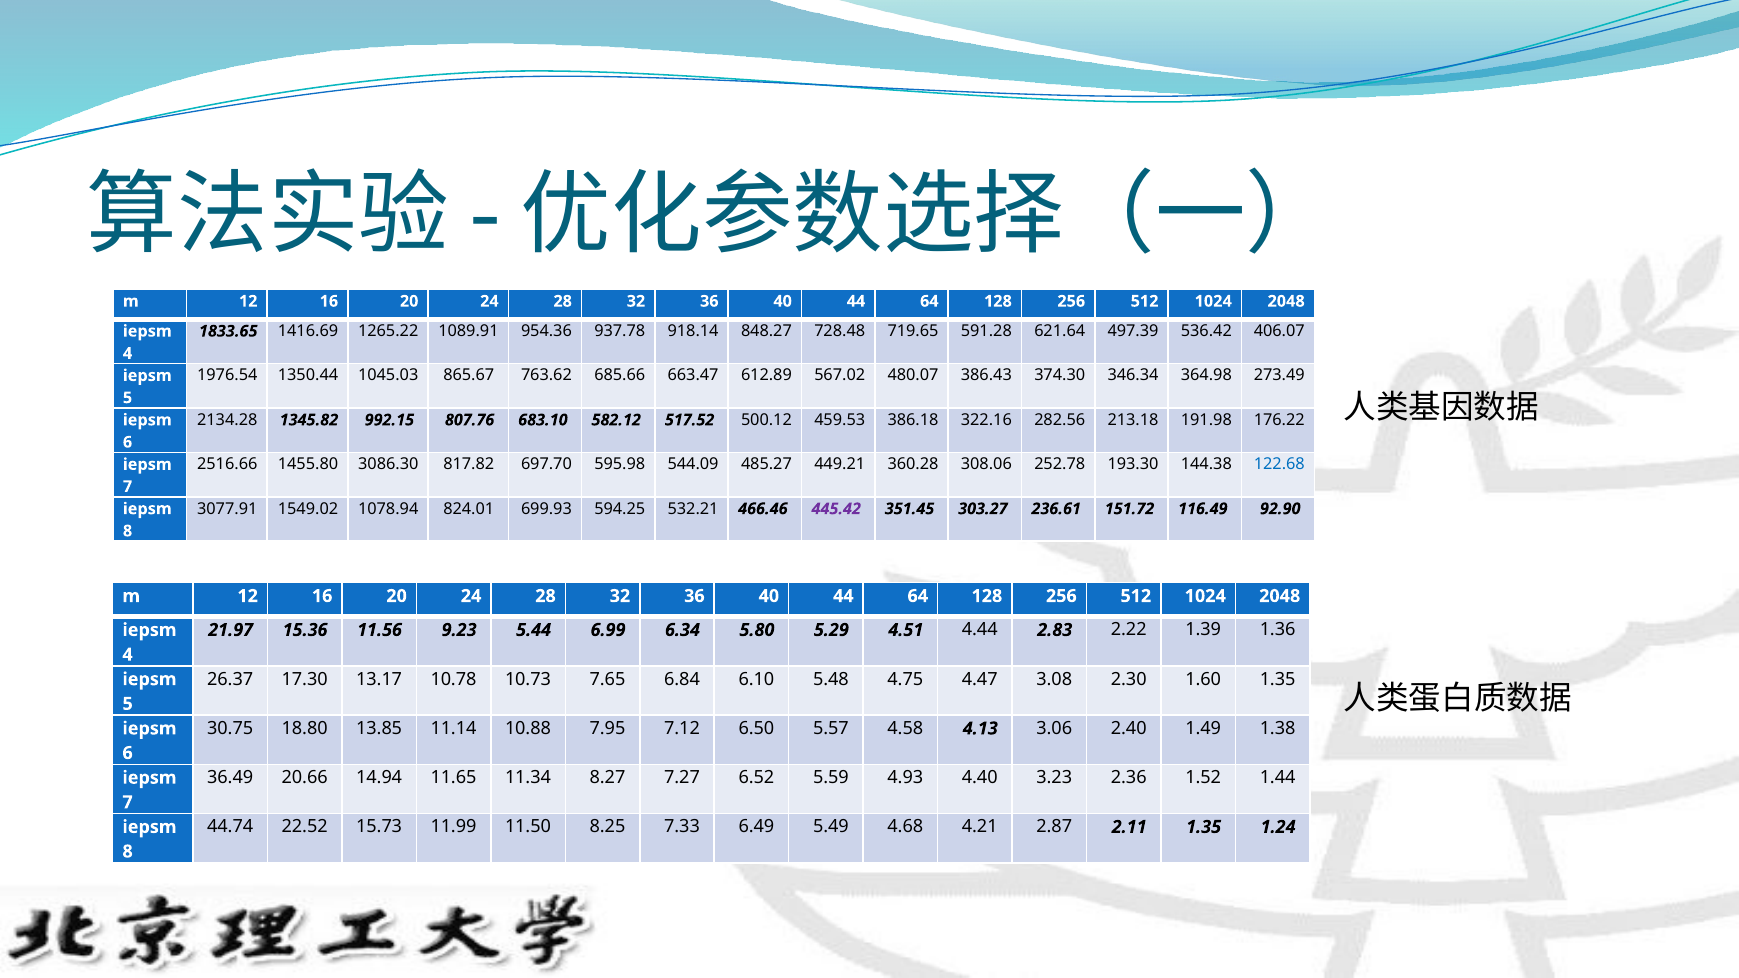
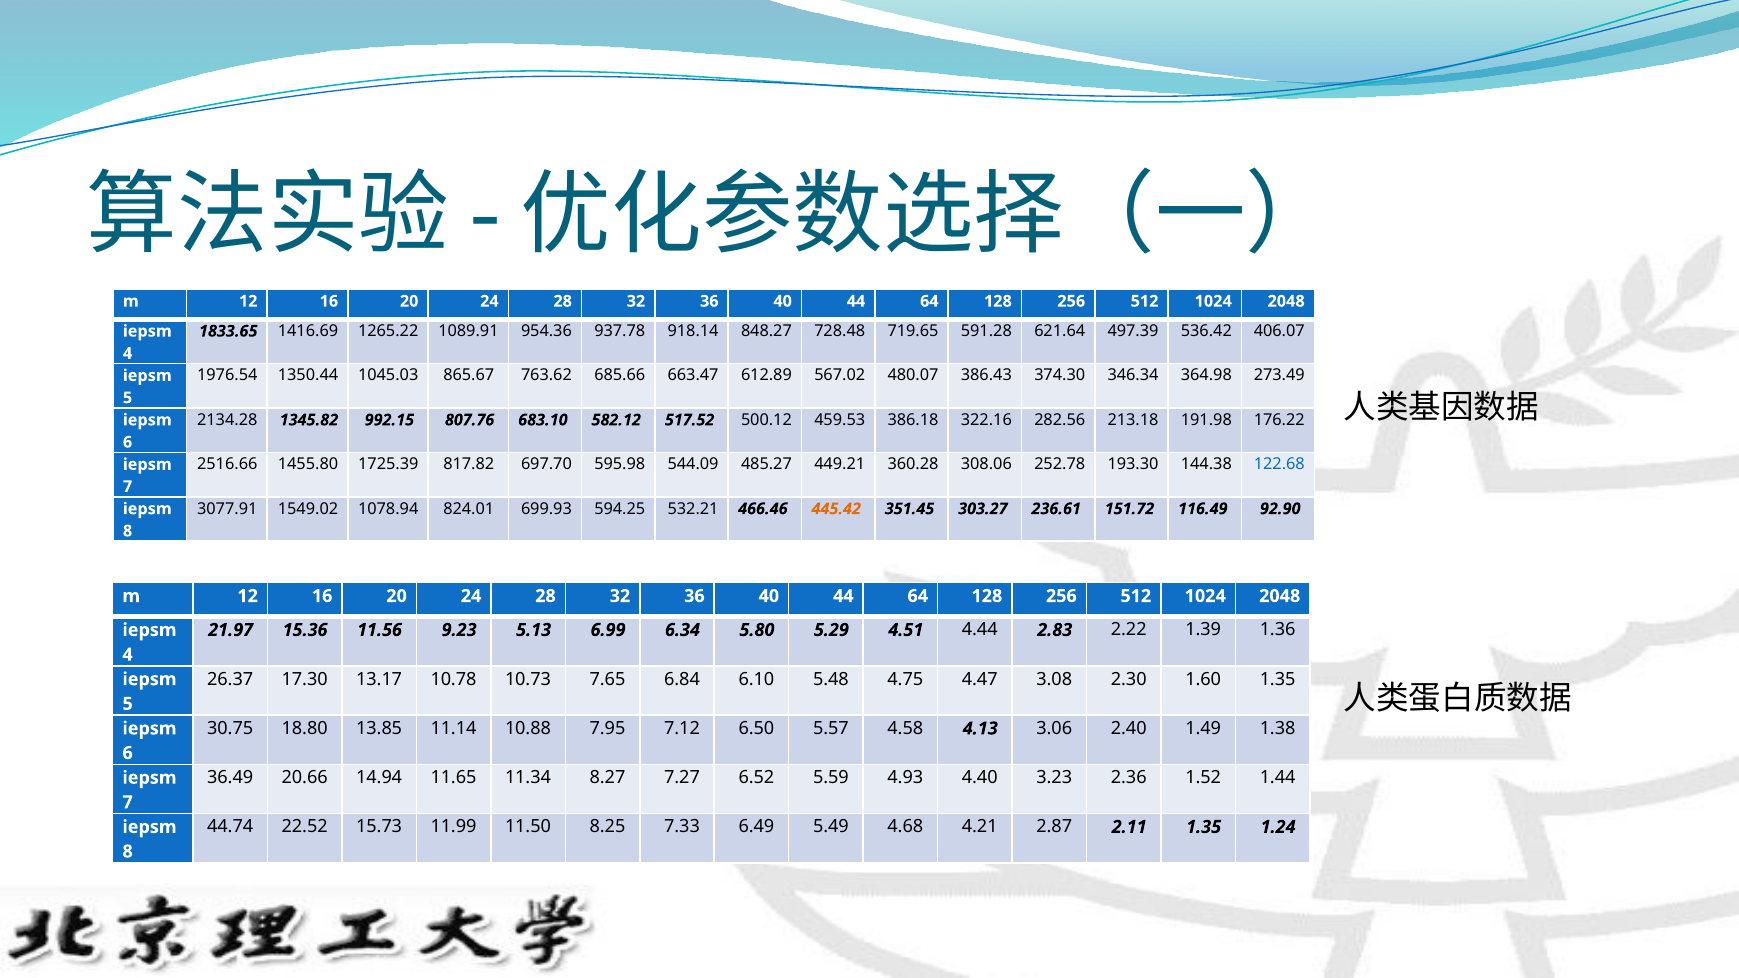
3086.30: 3086.30 -> 1725.39 (388, 464)
445.42 colour: purple -> orange (836, 509)
5.44: 5.44 -> 5.13 (534, 630)
